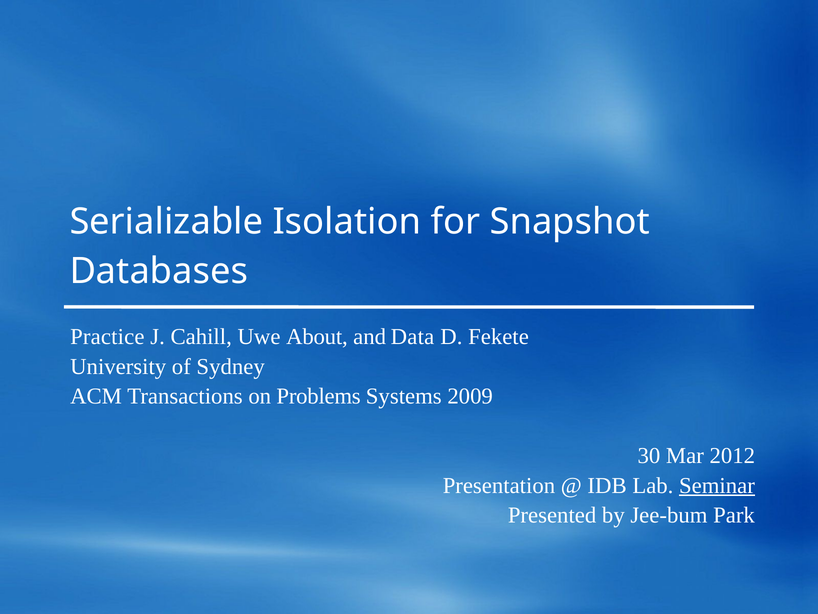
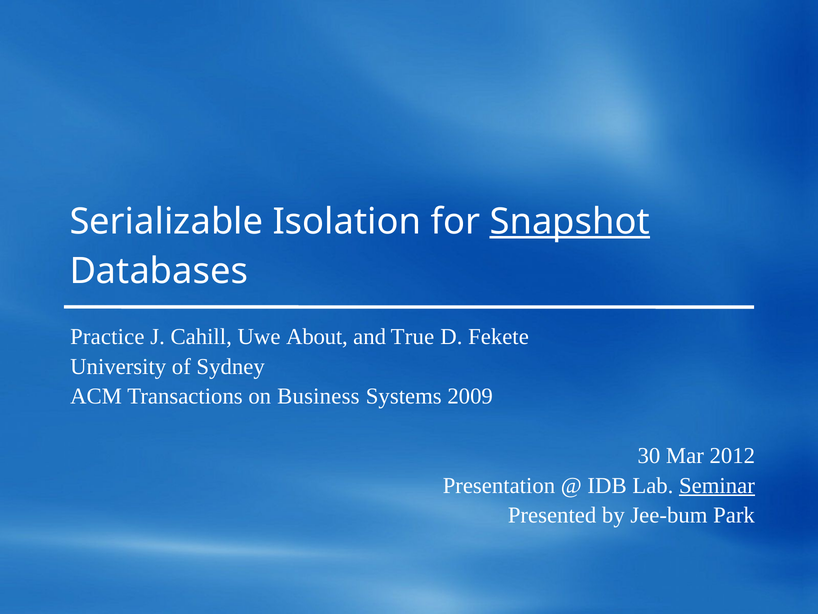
Snapshot underline: none -> present (570, 221)
Data: Data -> True (412, 336)
Problems: Problems -> Business (318, 396)
